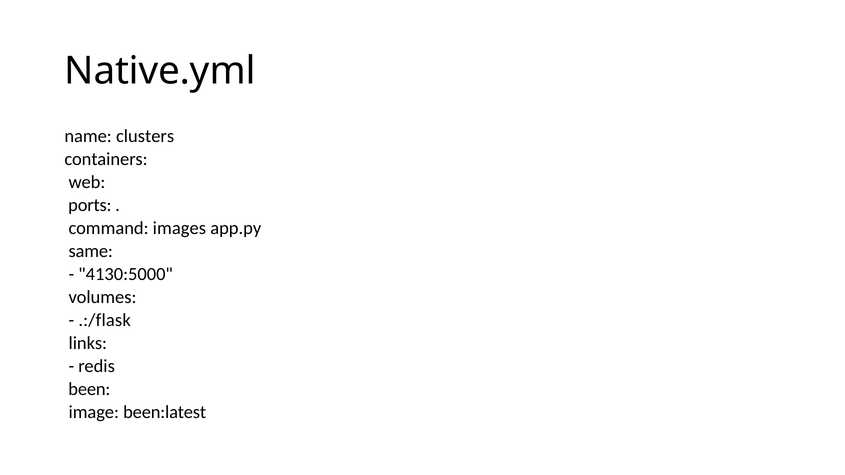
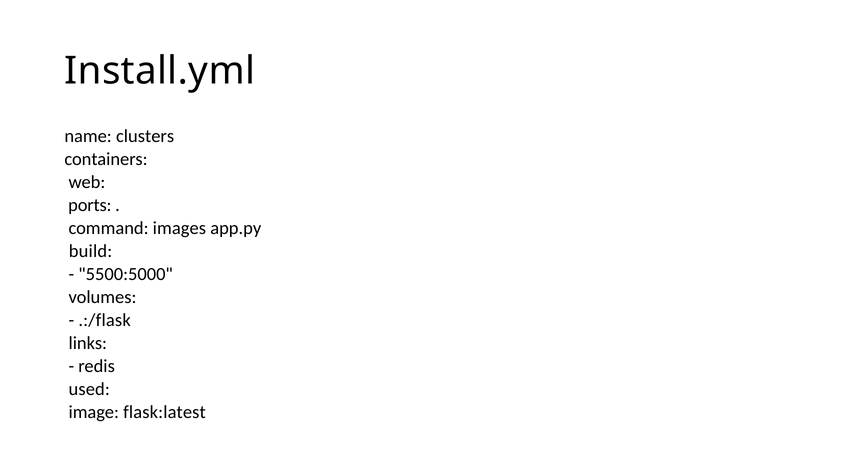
Native.yml: Native.yml -> Install.yml (160, 71)
same: same -> build (91, 251)
4130:5000: 4130:5000 -> 5500:5000 (126, 274)
been: been -> used (89, 389)
been:latest: been:latest -> flask:latest (164, 412)
